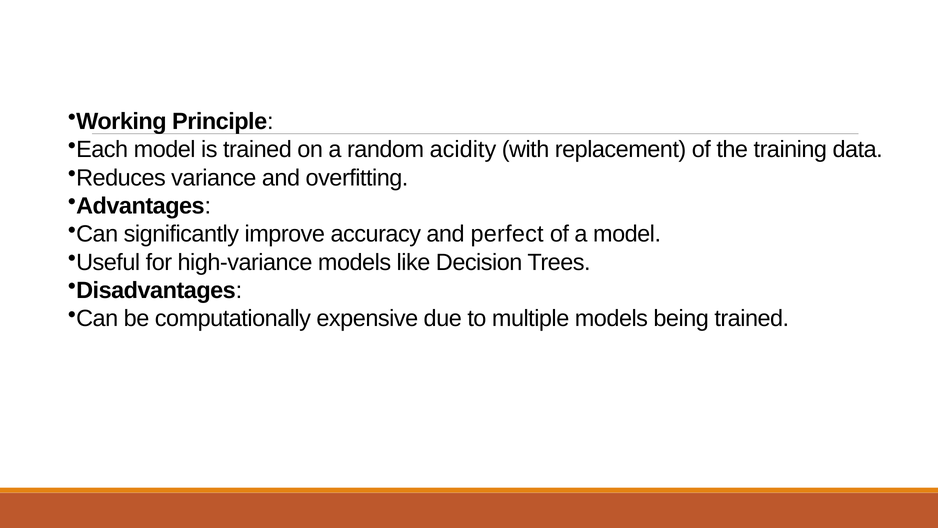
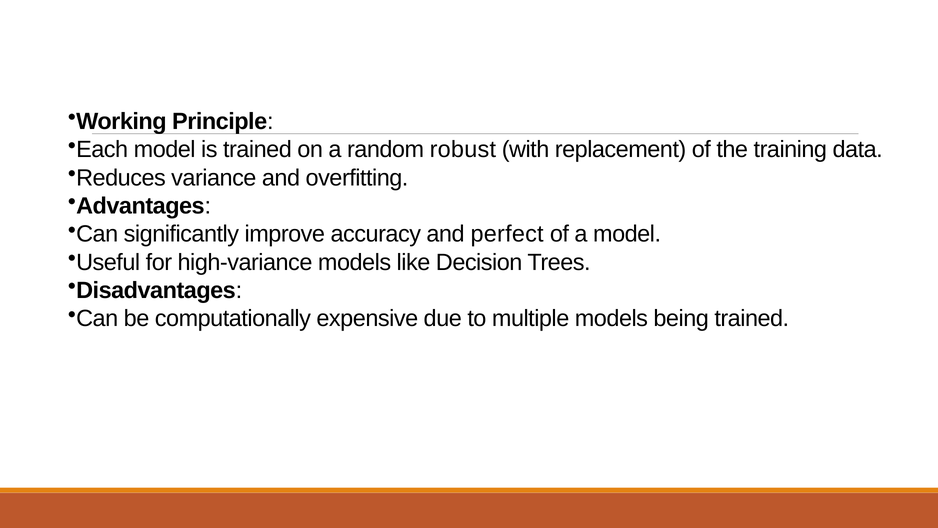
acidity: acidity -> robust (463, 150)
